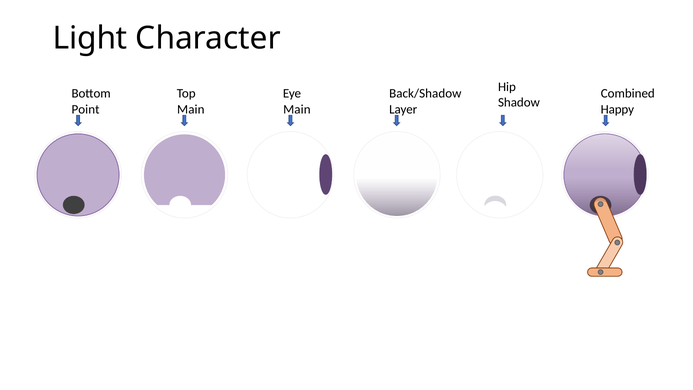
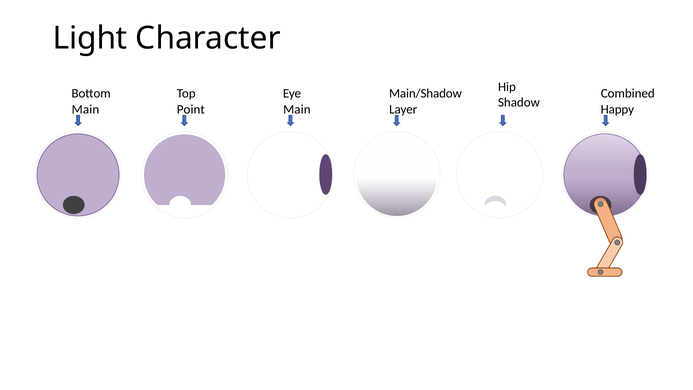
Back/Shadow: Back/Shadow -> Main/Shadow (425, 94)
Point: Point -> Main (85, 109)
Main: Main -> Point (191, 109)
